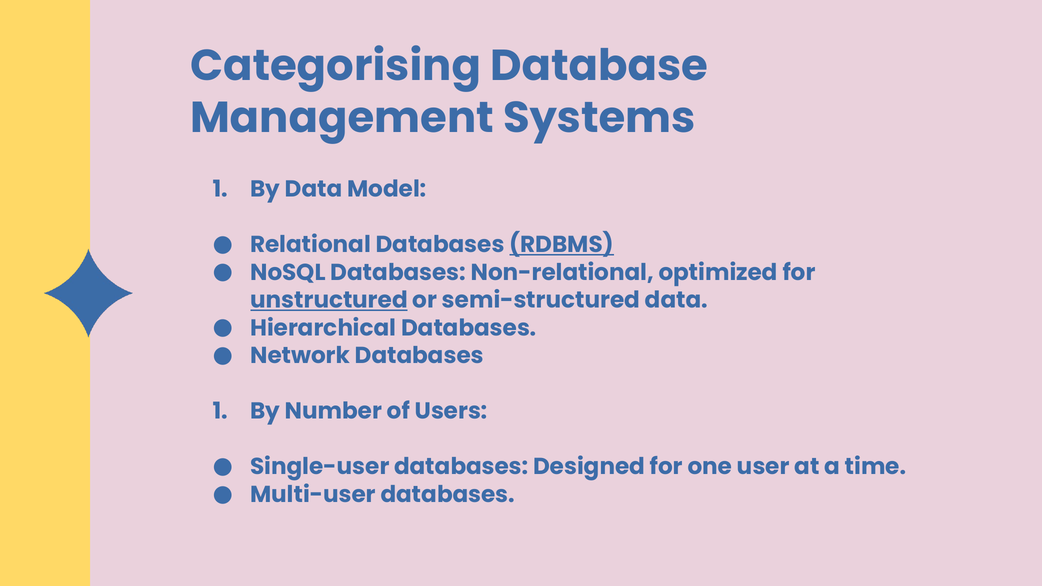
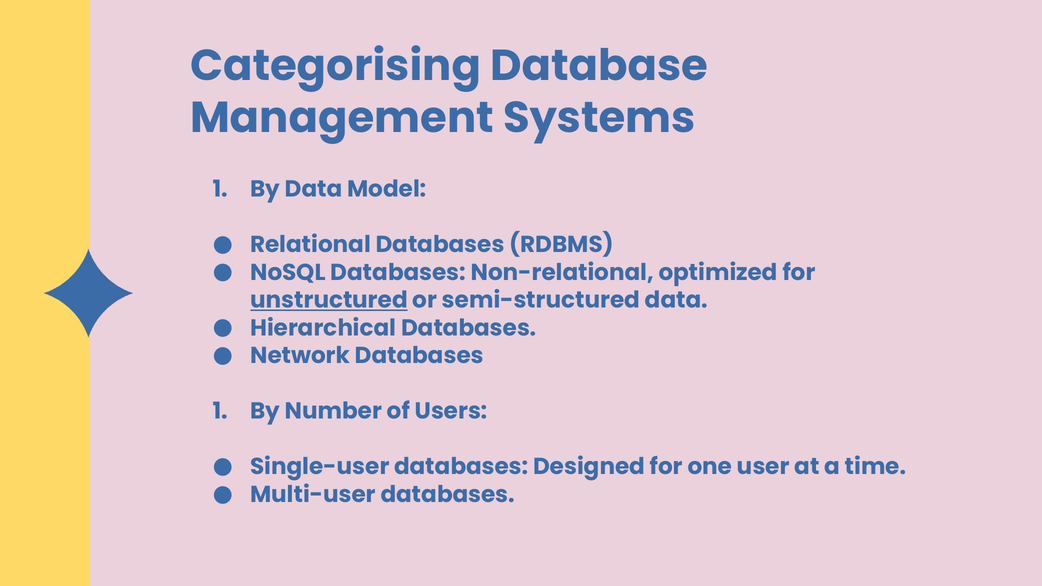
RDBMS underline: present -> none (562, 245)
